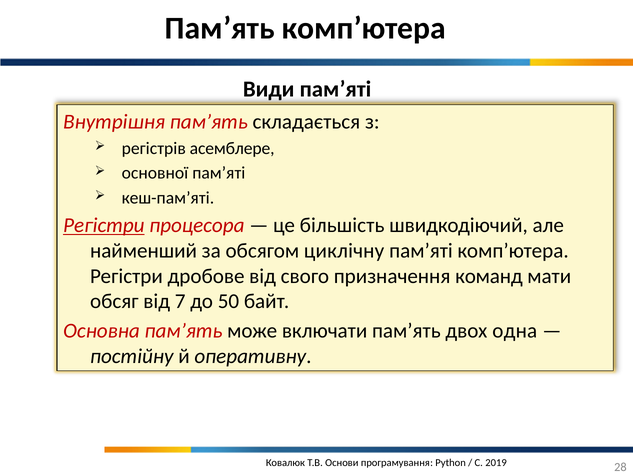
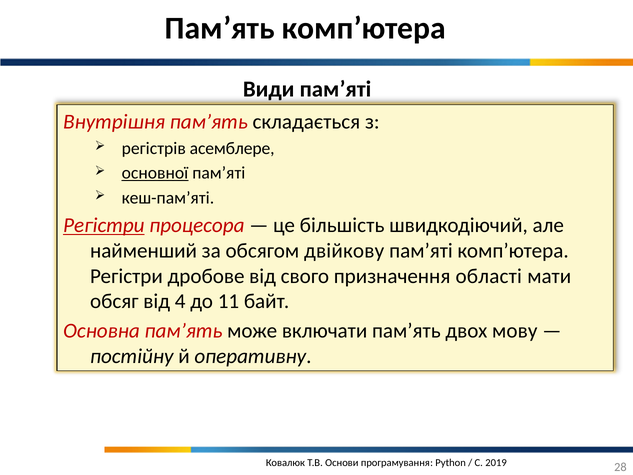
основної underline: none -> present (155, 173)
циклічну: циклічну -> двійкову (344, 251)
команд: команд -> області (489, 276)
7: 7 -> 4 (180, 301)
50: 50 -> 11 (228, 301)
одна: одна -> мову (515, 331)
